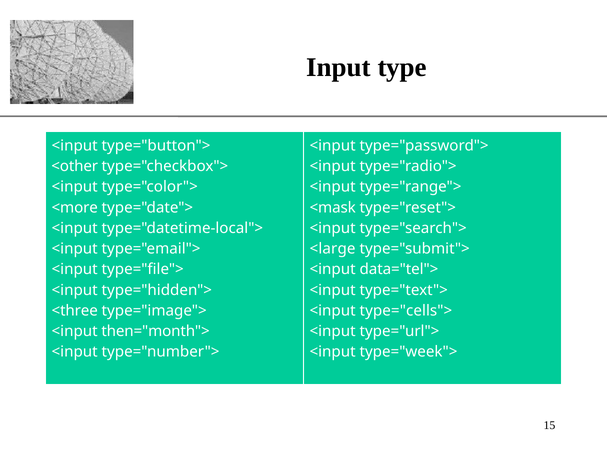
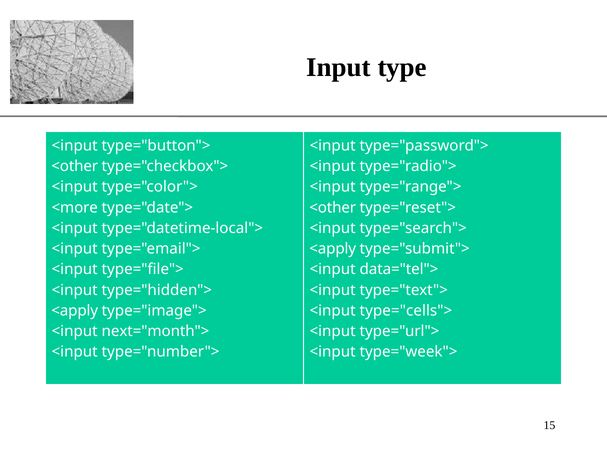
<mask: <mask -> <other (333, 208)
<large: <large -> <apply (333, 249)
<three: <three -> <apply (75, 311)
then="month">: then="month"> -> next="month"> (156, 332)
